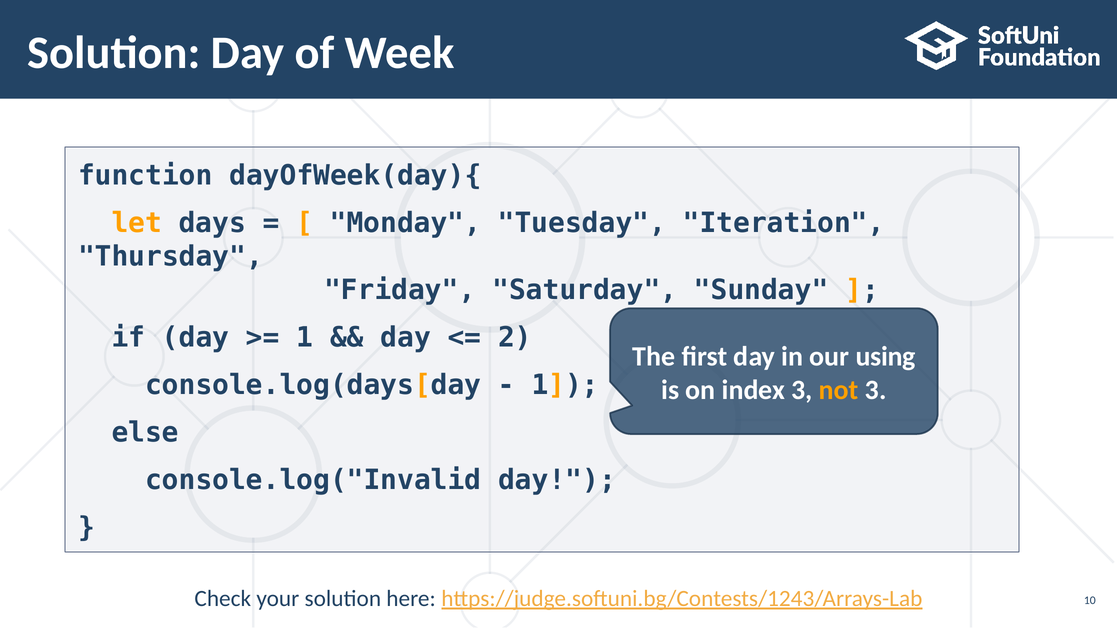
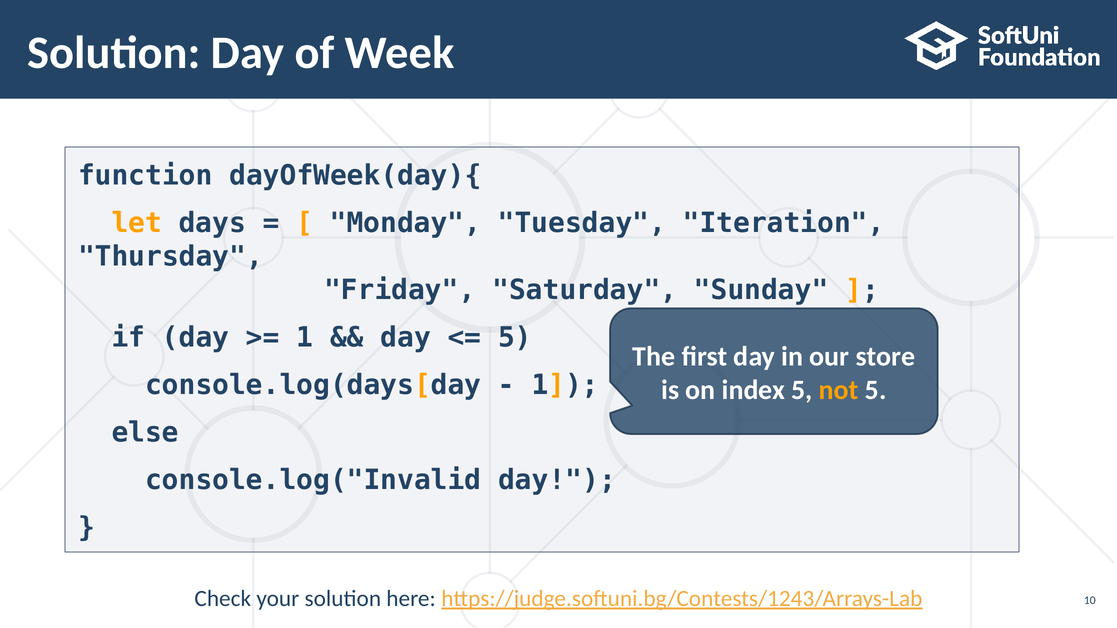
2: 2 -> 5 (515, 338)
using: using -> store (885, 357)
index 3: 3 -> 5 (802, 390)
not 3: 3 -> 5 (876, 390)
